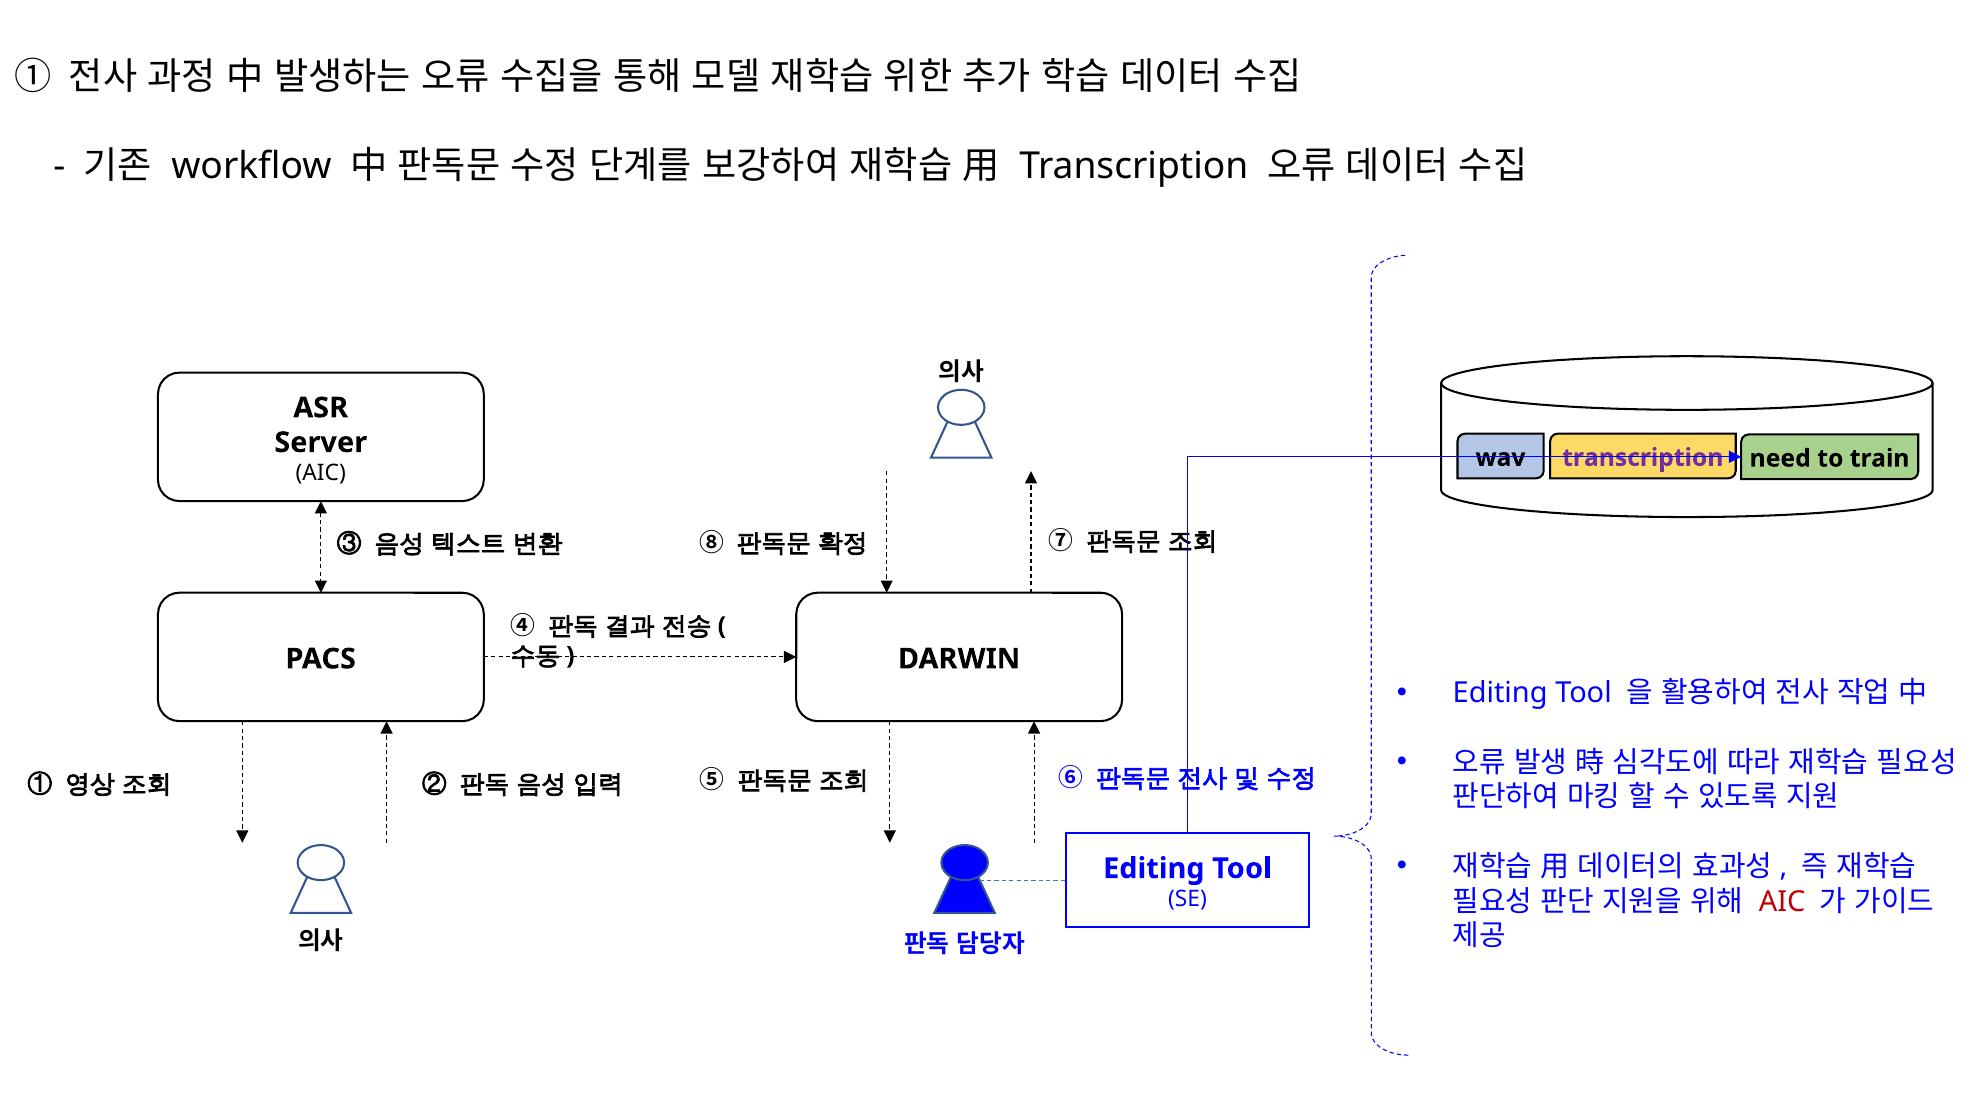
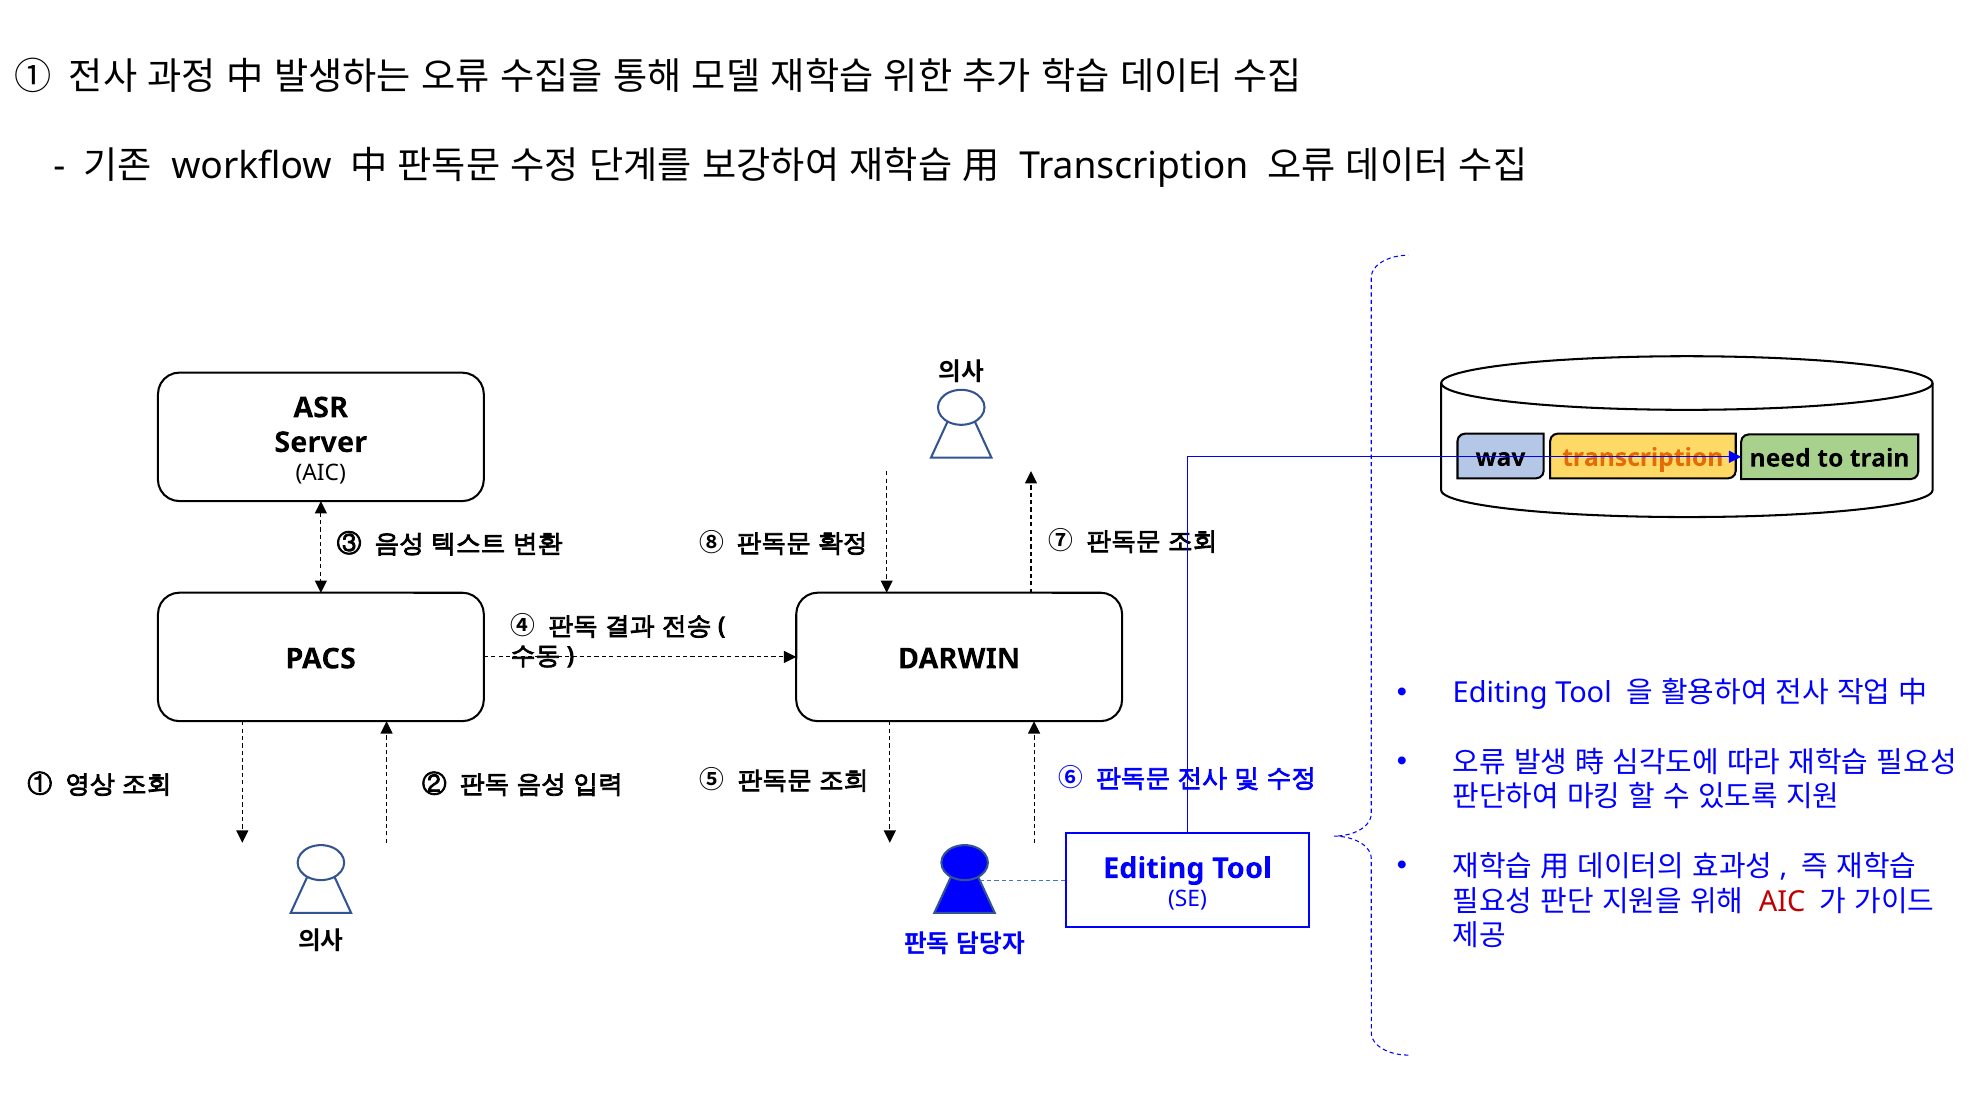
transcription colour: purple -> orange (1643, 458)
